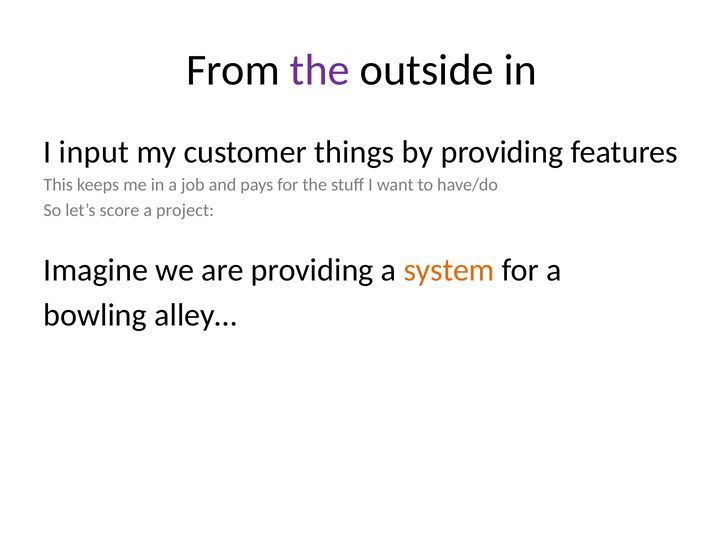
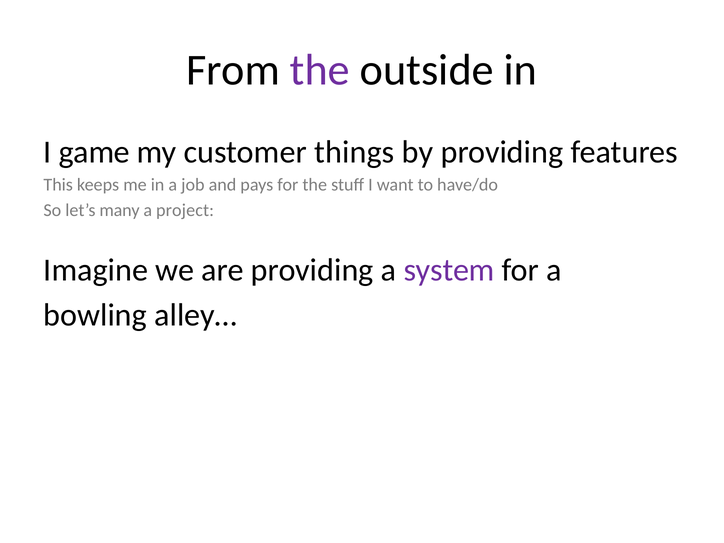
input: input -> game (94, 152)
score: score -> many (120, 210)
system colour: orange -> purple (449, 270)
